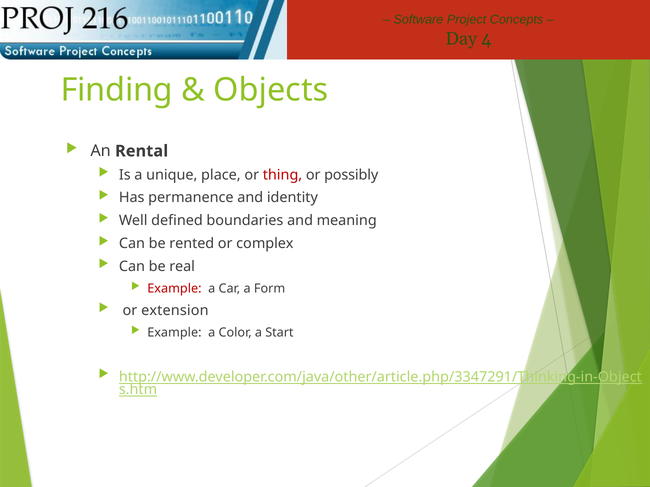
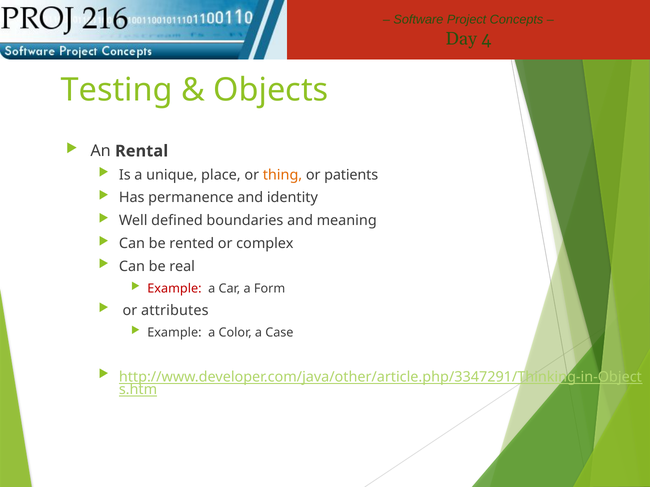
Finding: Finding -> Testing (117, 90)
thing colour: red -> orange (282, 175)
possibly: possibly -> patients (351, 175)
extension: extension -> attributes (175, 311)
Start: Start -> Case (279, 333)
